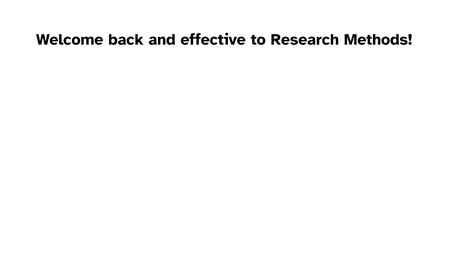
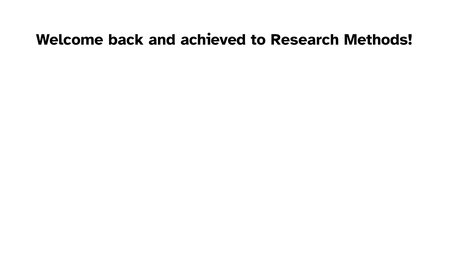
effective: effective -> achieved (213, 40)
